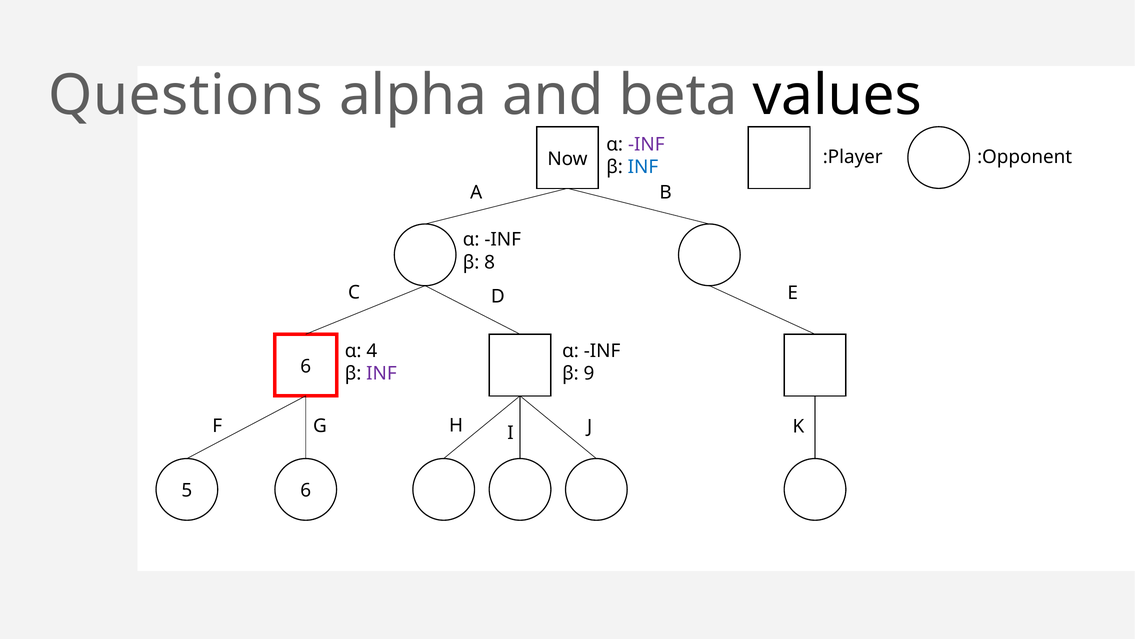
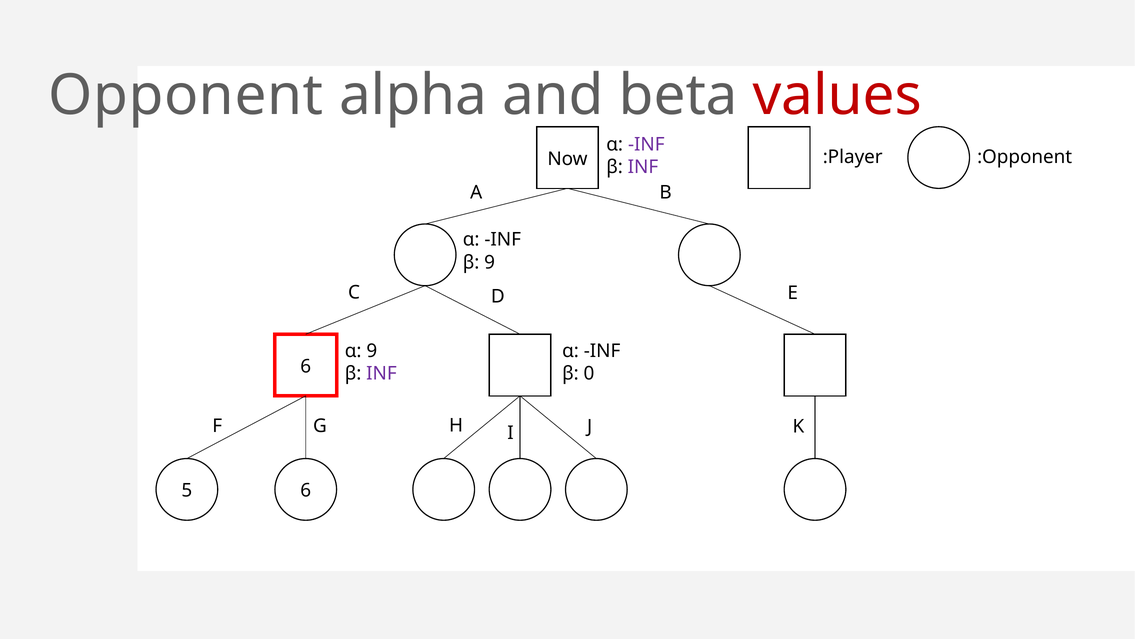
Questions: Questions -> Opponent (186, 95)
values colour: black -> red (837, 95)
INF colour: blue -> purple (643, 167)
β 8: 8 -> 9 (490, 262)
α 4: 4 -> 9 (372, 351)
9: 9 -> 0 (589, 373)
